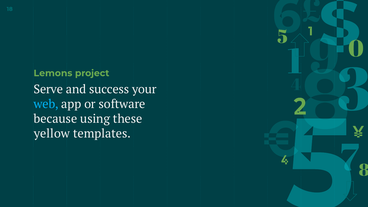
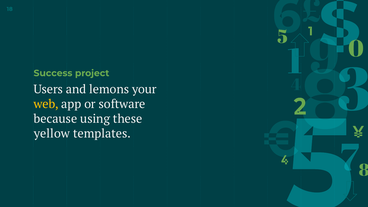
Lemons: Lemons -> Success (53, 73)
Serve: Serve -> Users (48, 89)
success: success -> lemons (109, 89)
web colour: light blue -> yellow (46, 104)
